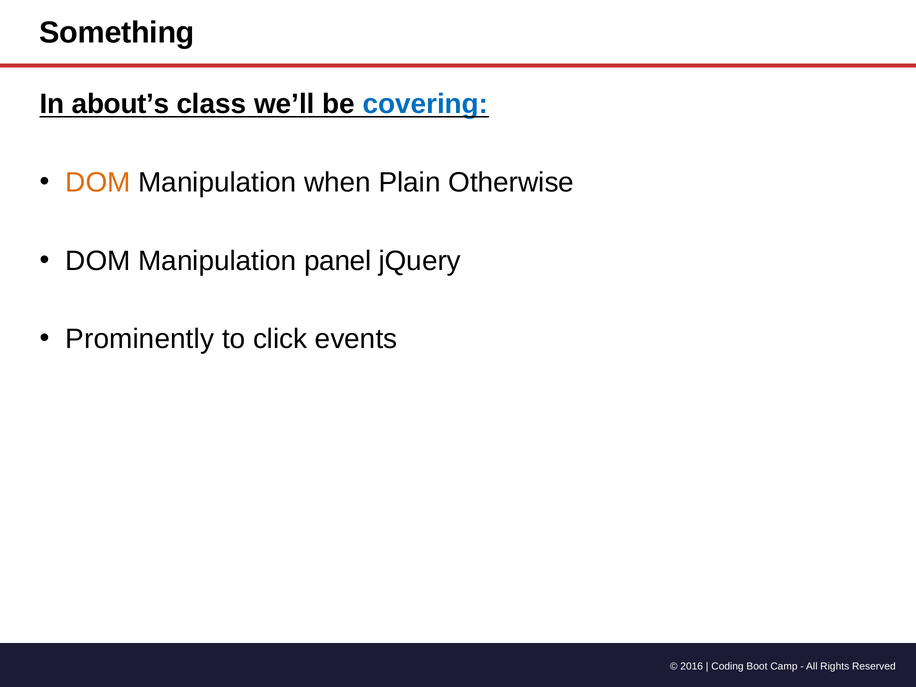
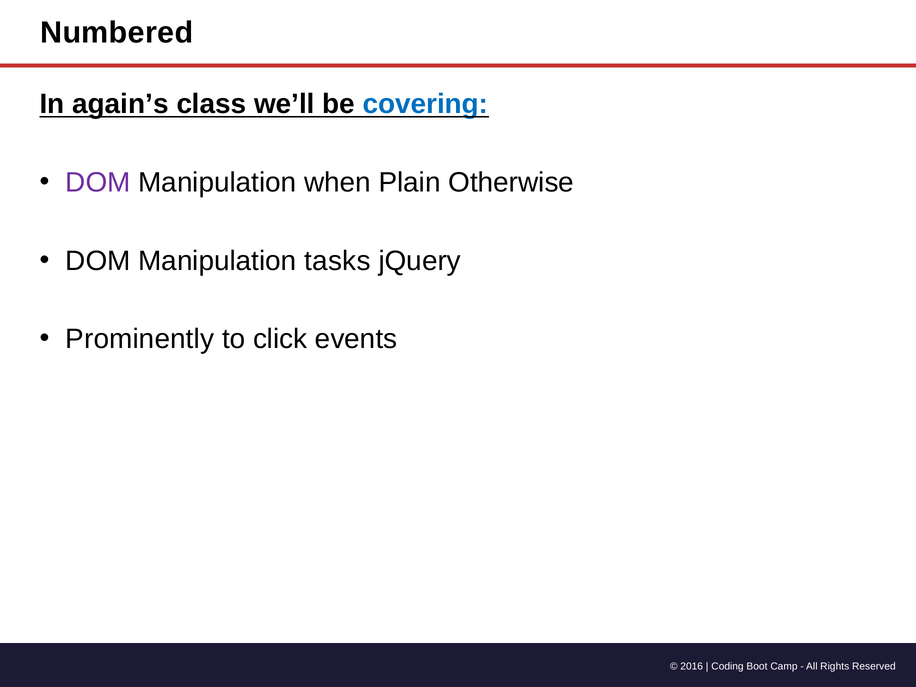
Something: Something -> Numbered (117, 33)
about’s: about’s -> again’s (120, 104)
DOM colour: orange -> purple (98, 183)
panel: panel -> tasks (337, 261)
